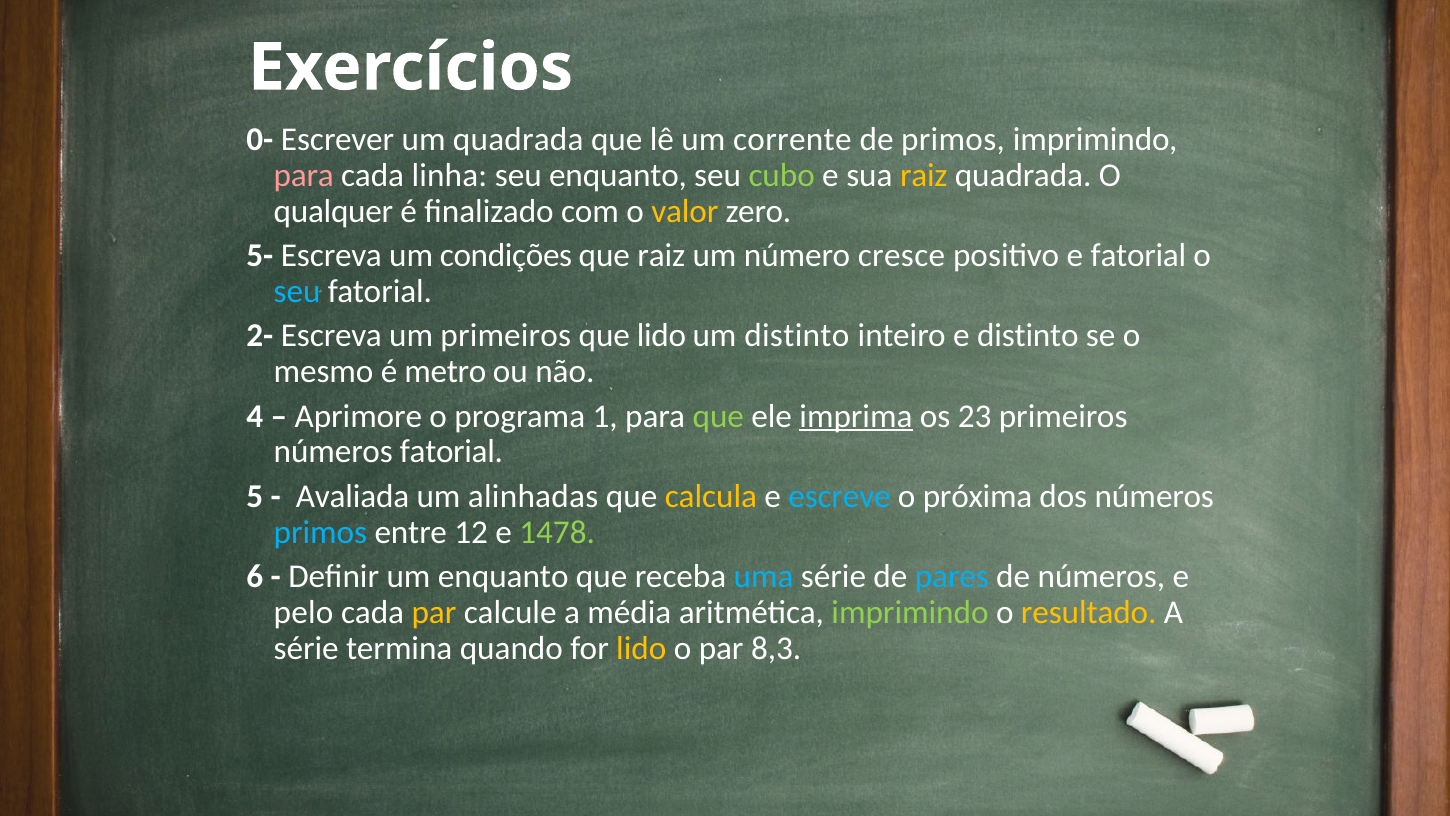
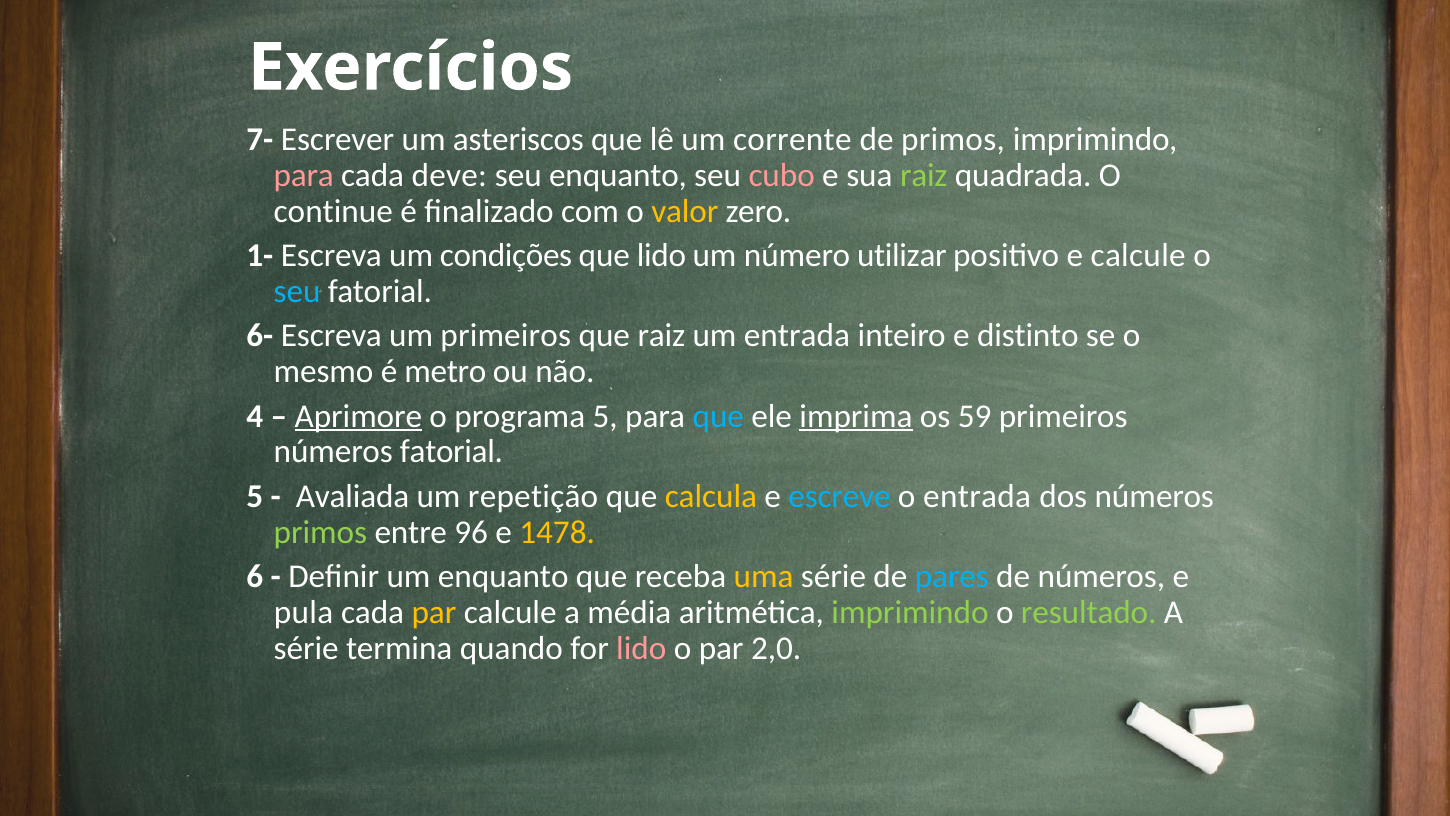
0-: 0- -> 7- (260, 140)
um quadrada: quadrada -> asteriscos (518, 140)
linha: linha -> deve (449, 176)
cubo colour: light green -> pink (782, 176)
raiz colour: yellow -> light green (924, 176)
qualquer: qualquer -> continue (333, 212)
5-: 5- -> 1- (260, 256)
que raiz: raiz -> lido (661, 256)
cresce: cresce -> utilizar (902, 256)
e fatorial: fatorial -> calcule (1138, 256)
2-: 2- -> 6- (260, 336)
que lido: lido -> raiz (661, 336)
um distinto: distinto -> entrada (797, 336)
Aprimore underline: none -> present (358, 416)
programa 1: 1 -> 5 (605, 416)
que colour: light green -> light blue (718, 416)
23: 23 -> 59 (975, 416)
alinhadas: alinhadas -> repetição (533, 496)
o próxima: próxima -> entrada (977, 496)
primos colour: light blue -> light green (320, 532)
12: 12 -> 96 (471, 532)
1478 colour: light green -> yellow (557, 532)
uma colour: light blue -> yellow (764, 576)
pelo: pelo -> pula (303, 612)
resultado colour: yellow -> light green (1089, 612)
lido colour: yellow -> pink (641, 648)
8,3: 8,3 -> 2,0 (776, 648)
